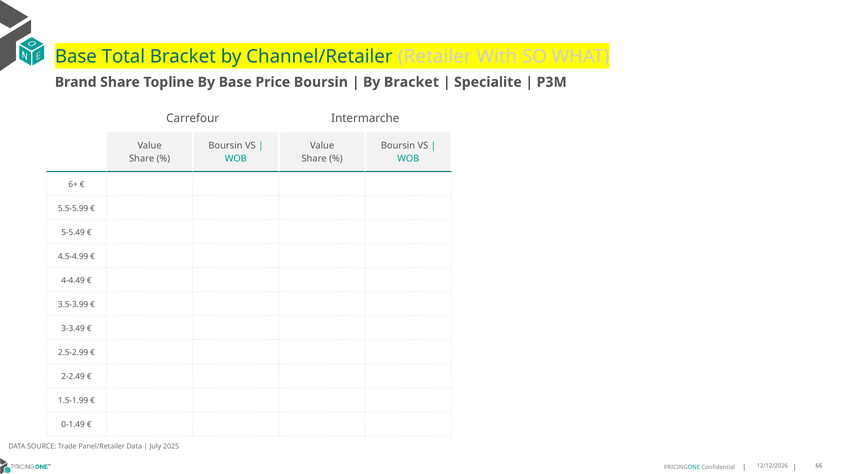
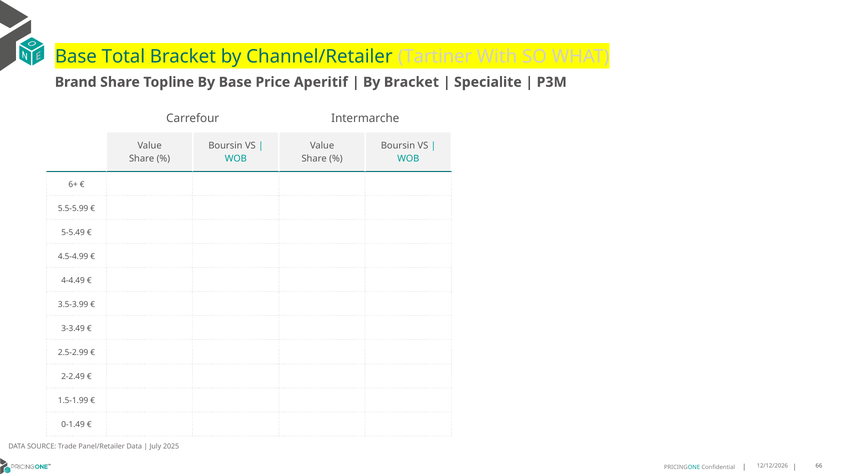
Retailer: Retailer -> Tartiner (435, 57)
Price Boursin: Boursin -> Aperitif (321, 82)
